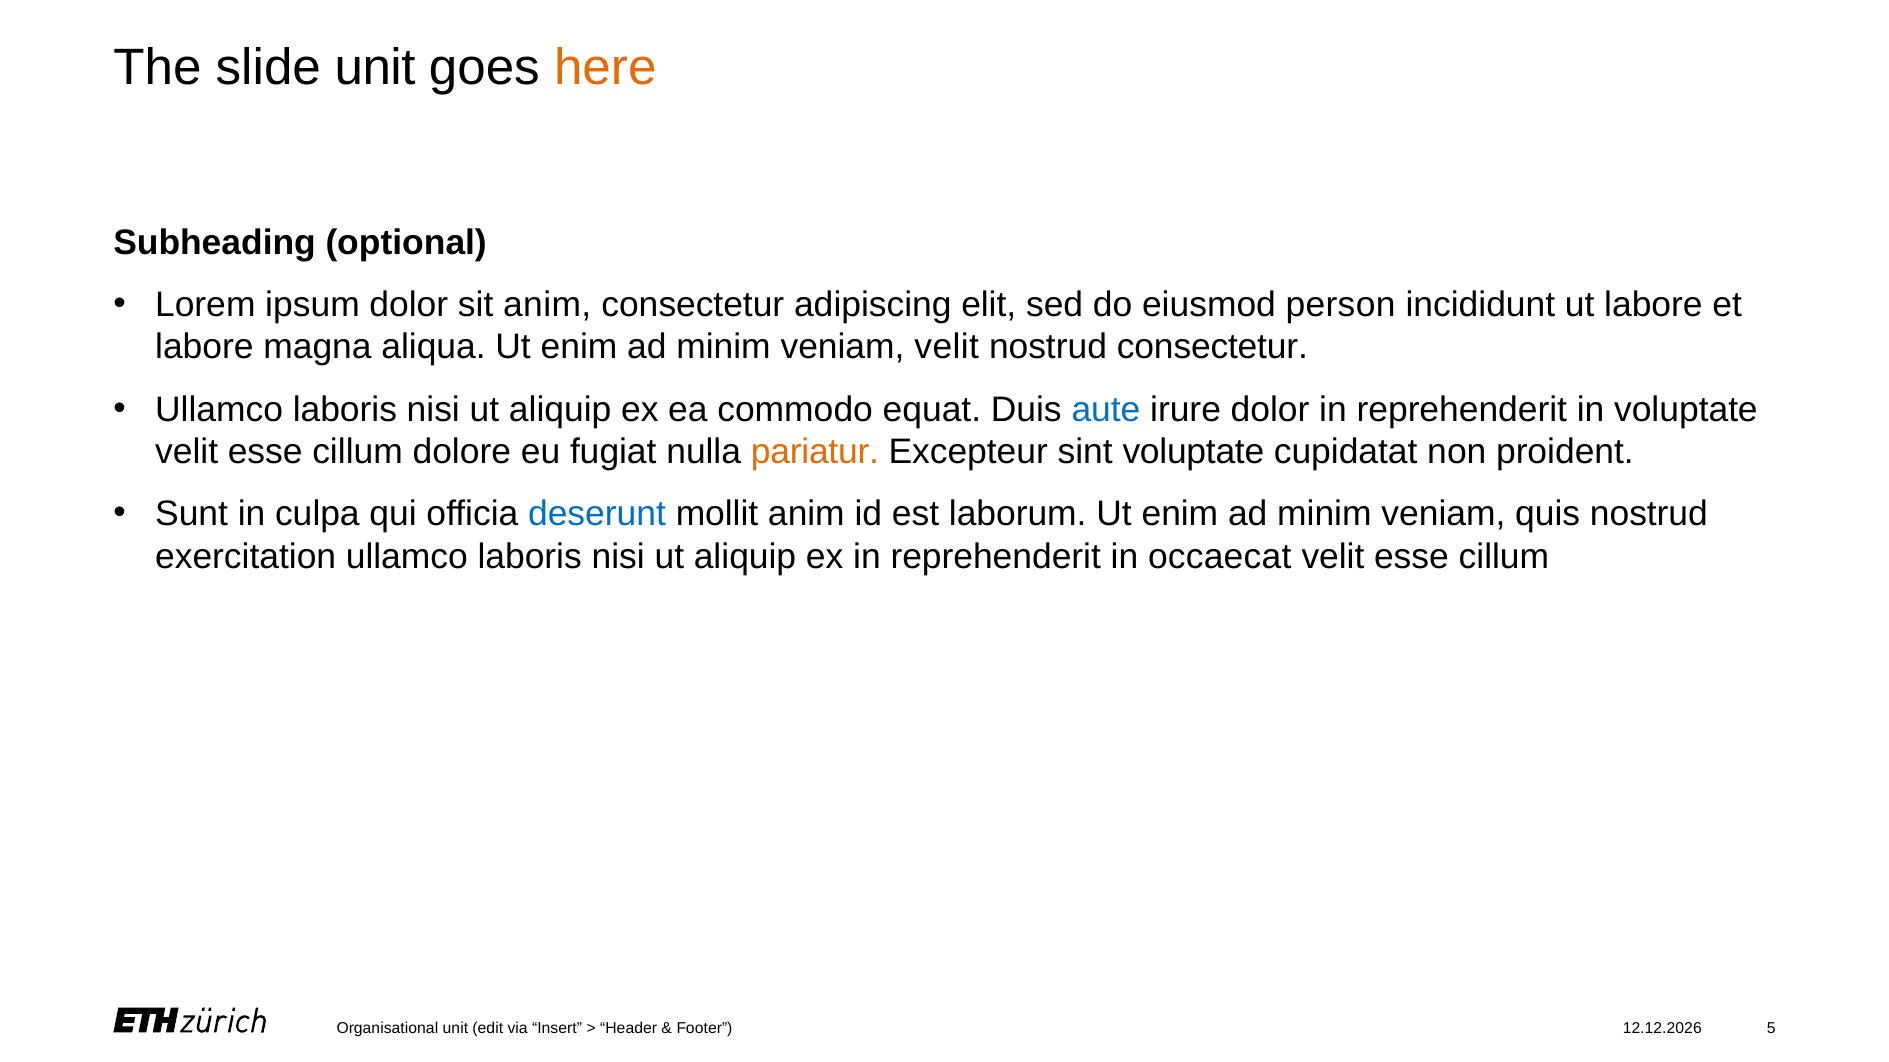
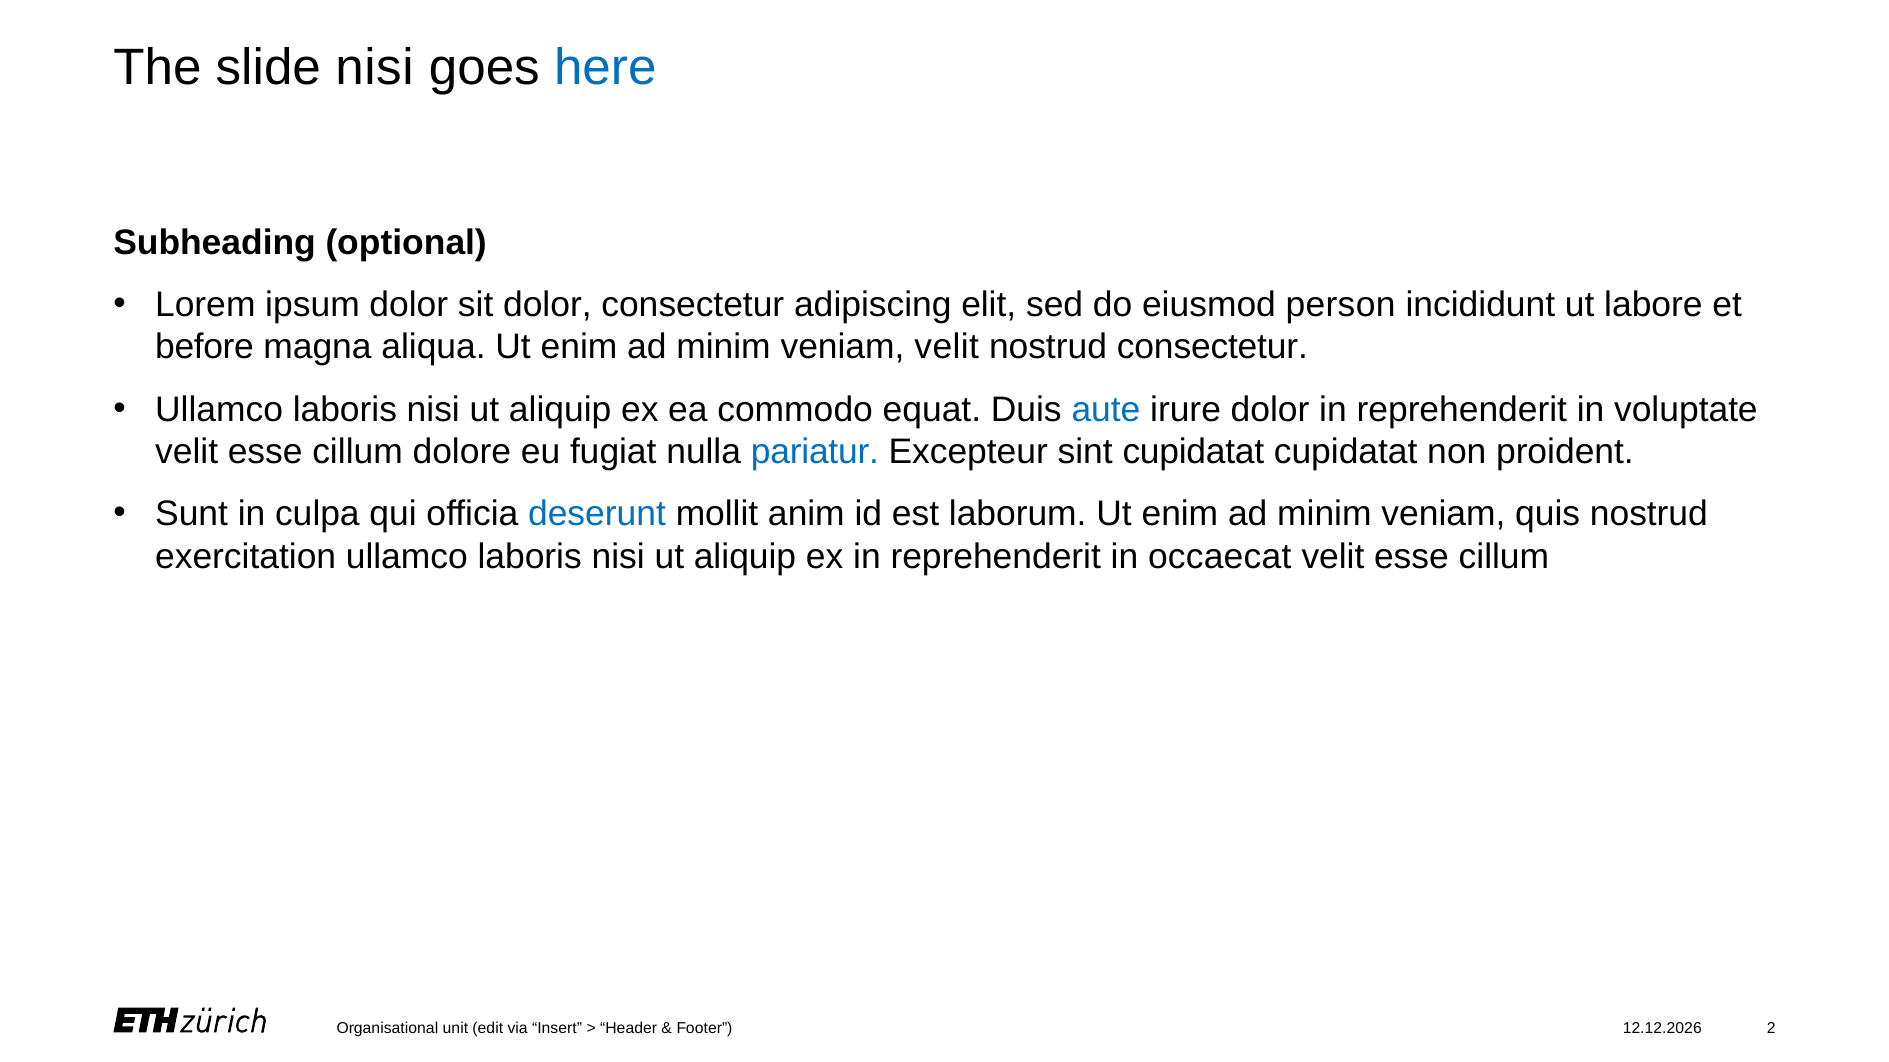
slide unit: unit -> nisi (375, 68)
here colour: orange -> blue (605, 68)
sit anim: anim -> dolor (547, 305)
labore: labore -> before (205, 347)
pariatur colour: orange -> blue (815, 452)
sint voluptate: voluptate -> cupidatat (1193, 452)
5: 5 -> 2 (1771, 1028)
